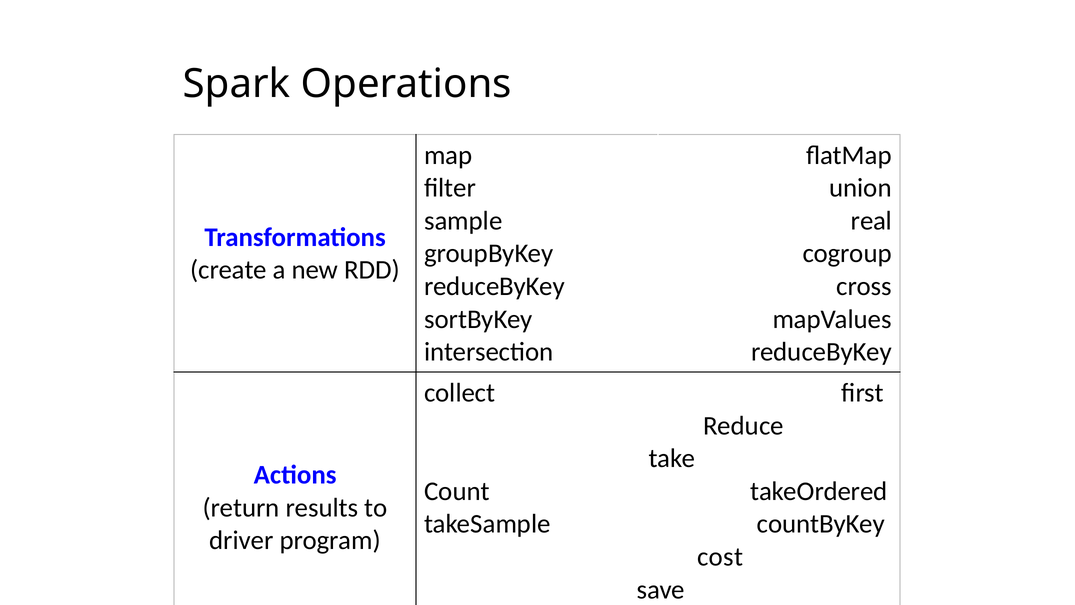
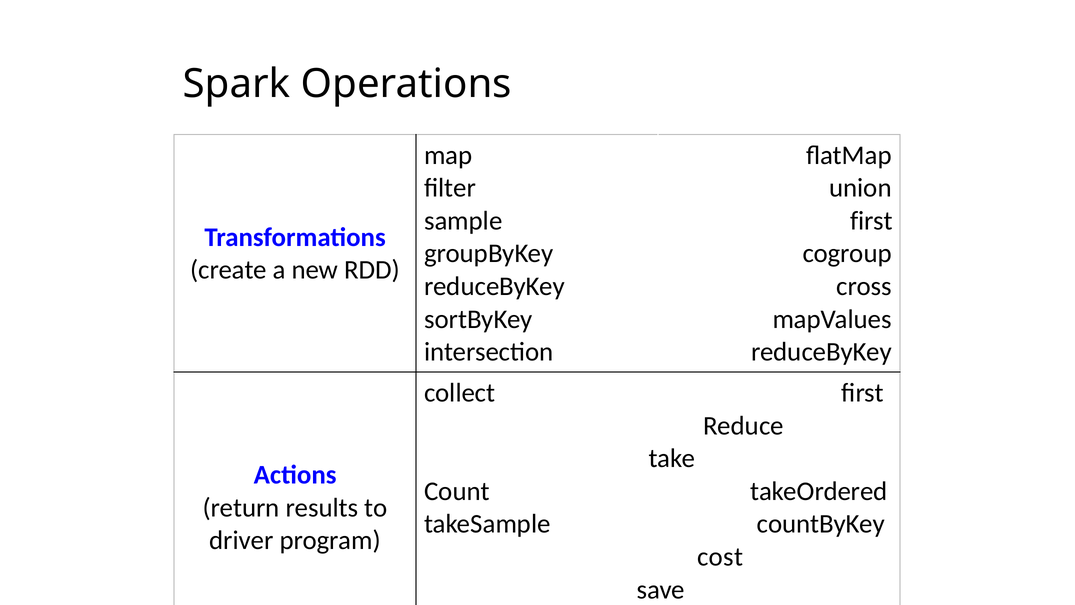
real: real -> first (871, 221)
